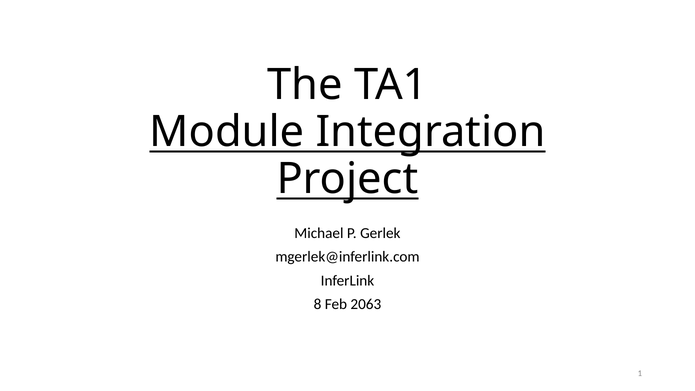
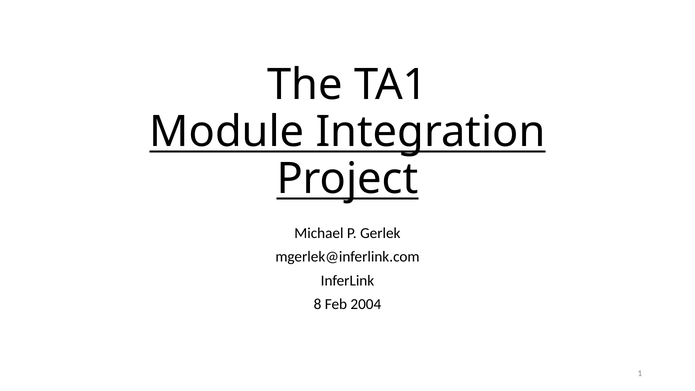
2063: 2063 -> 2004 (366, 304)
